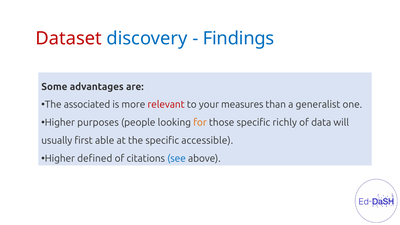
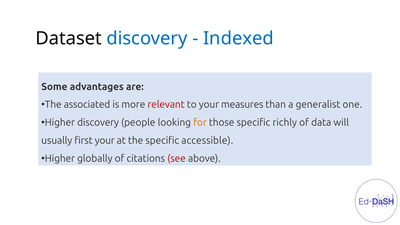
Dataset colour: red -> black (69, 39)
Findings: Findings -> Indexed (238, 39)
Higher purposes: purposes -> discovery (98, 123)
first able: able -> your (105, 141)
defined: defined -> globally (95, 159)
see colour: blue -> red (177, 159)
